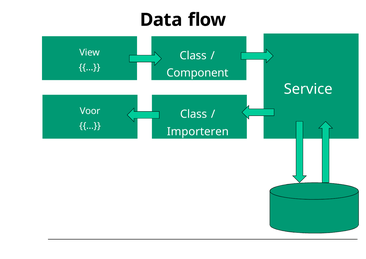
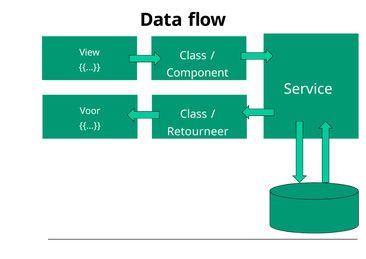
Importeren: Importeren -> Retourneer (198, 132)
